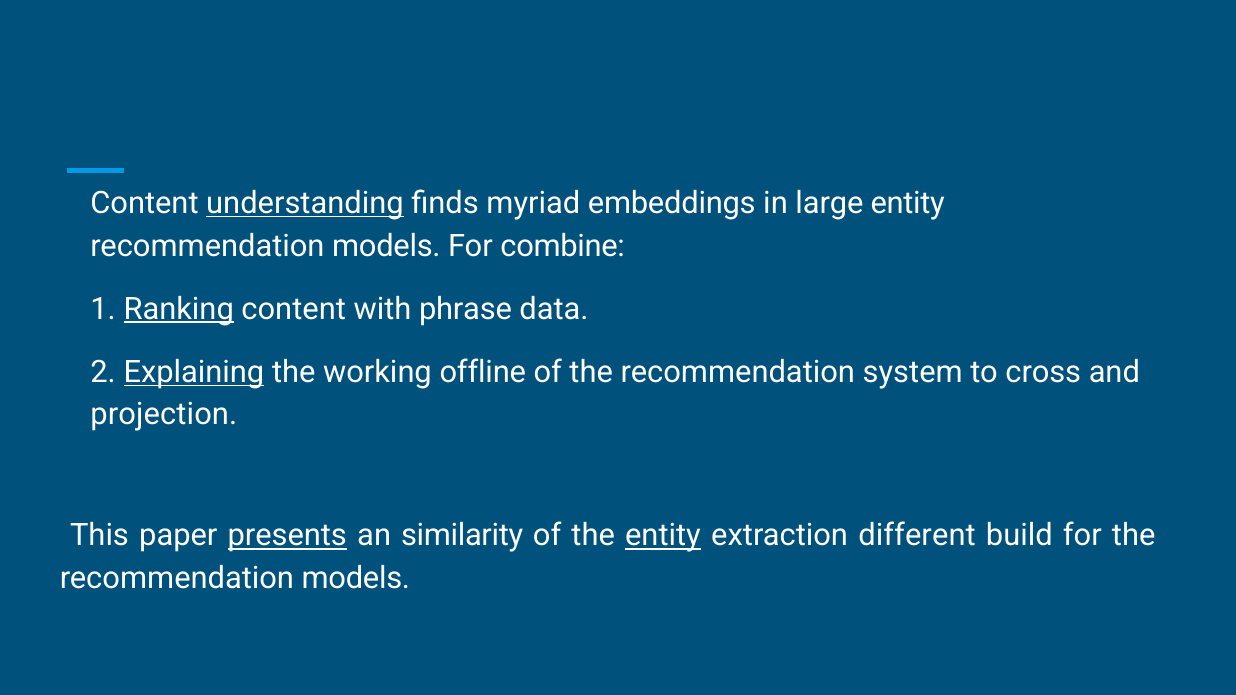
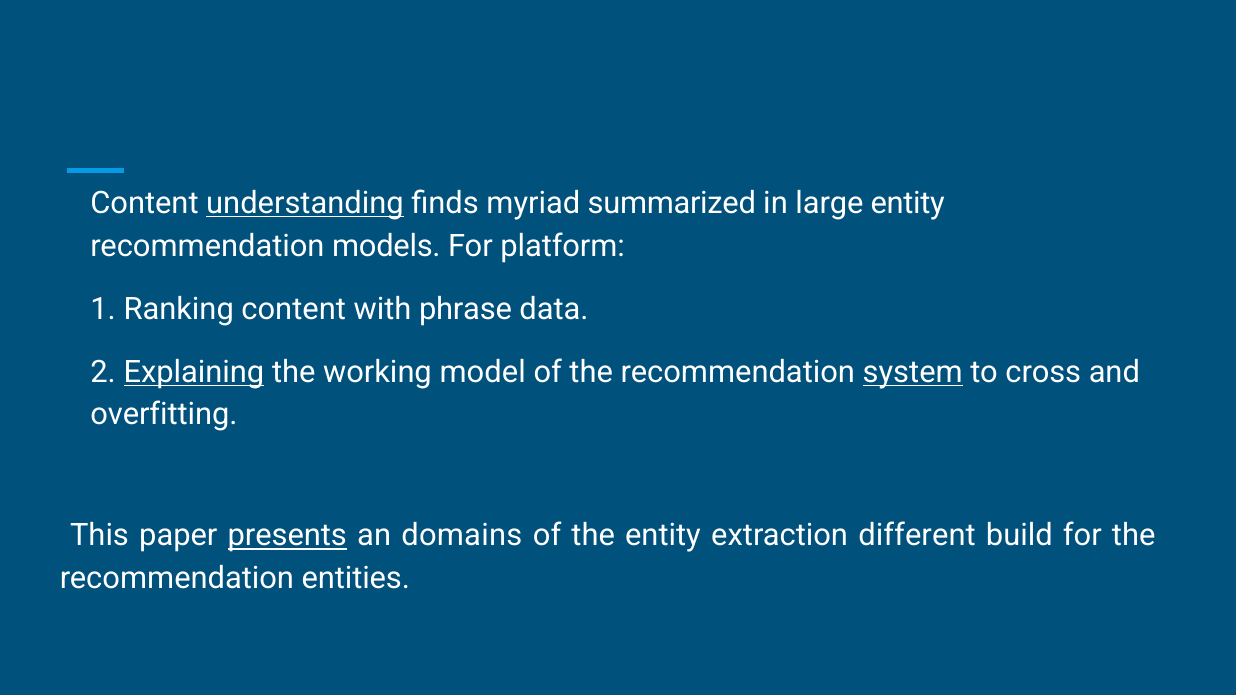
embeddings: embeddings -> summarized (672, 203)
combine: combine -> platform (563, 246)
Ranking underline: present -> none (179, 309)
offline: offline -> model (483, 372)
system underline: none -> present (913, 372)
projection: projection -> overfitting (164, 415)
similarity: similarity -> domains (462, 536)
entity underline: present -> none (663, 536)
models: models -> entities (356, 578)
